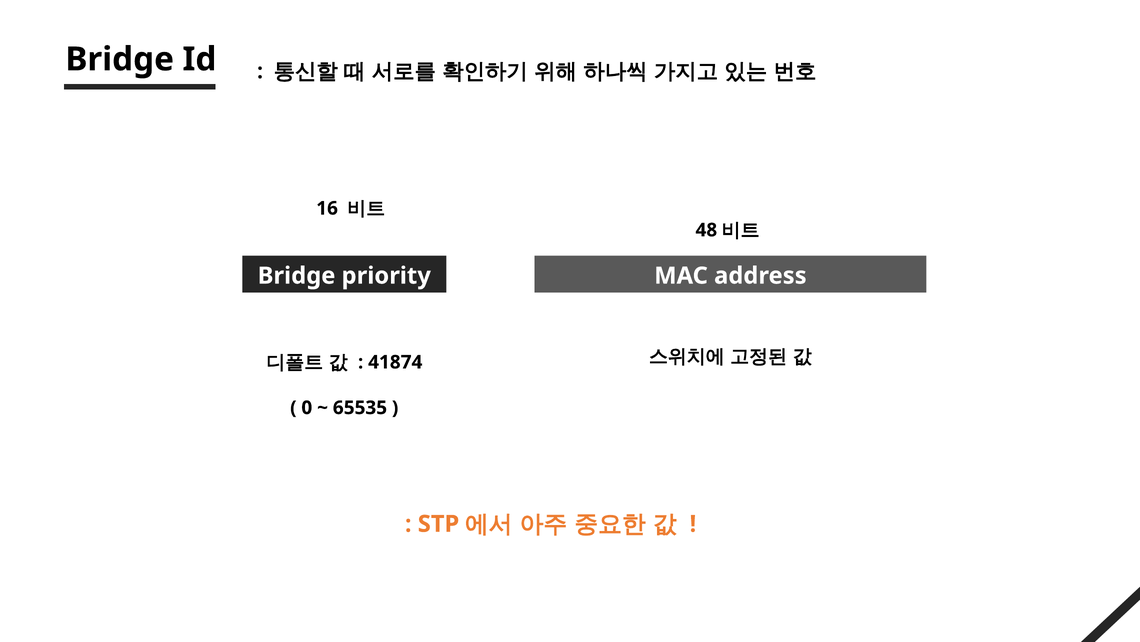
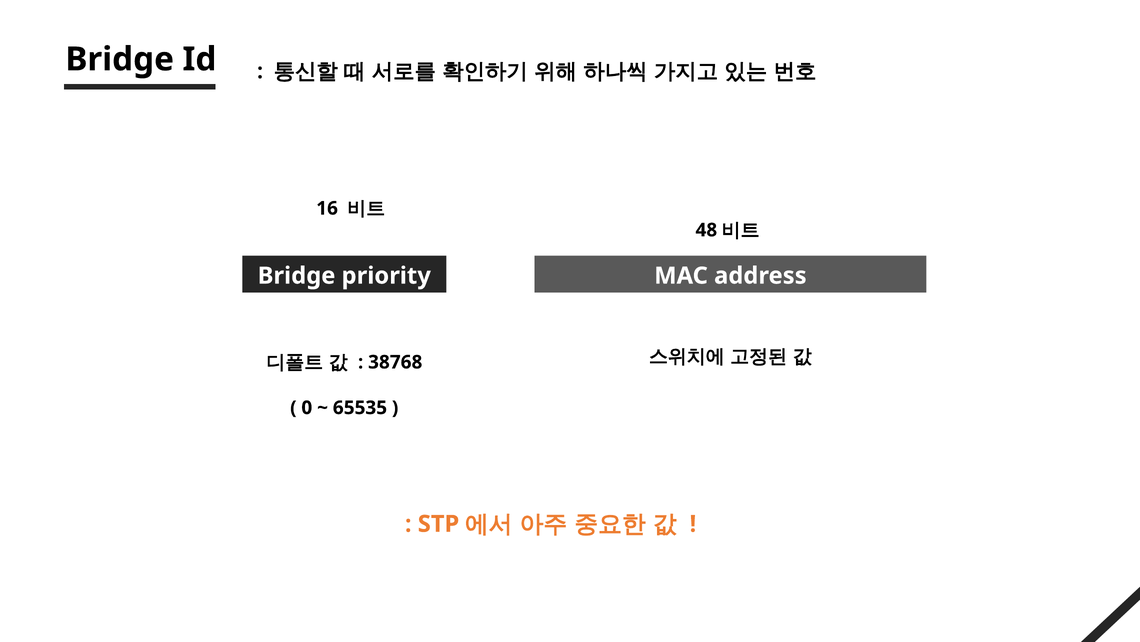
41874: 41874 -> 38768 (395, 362)
